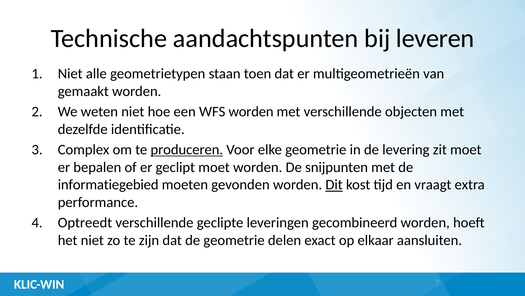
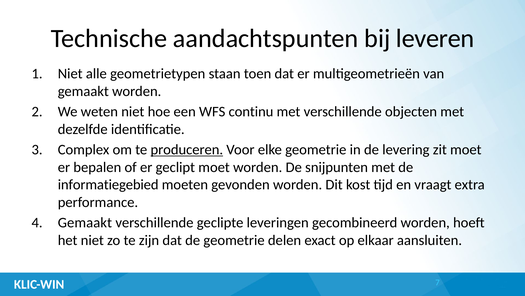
WFS worden: worden -> continu (251, 111)
Dit underline: present -> none (334, 184)
Optreedt: Optreedt -> Gemaakt (85, 222)
